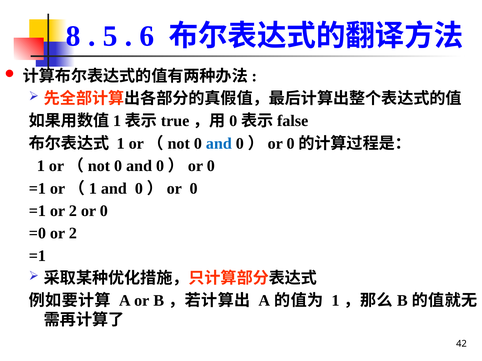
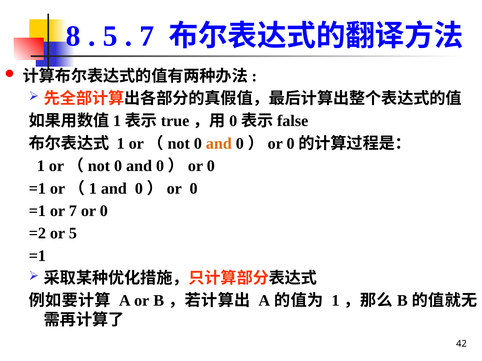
6: 6 -> 7 (147, 36)
and colour: blue -> orange (219, 144)
=1 or 2: 2 -> 7 (73, 211)
=0: =0 -> =2 (37, 234)
2: 2 -> 5 (73, 234)
